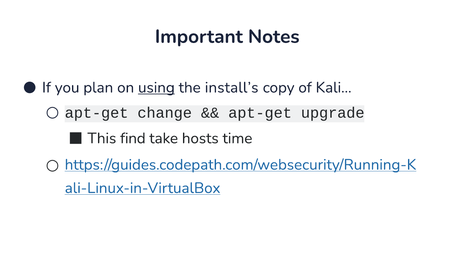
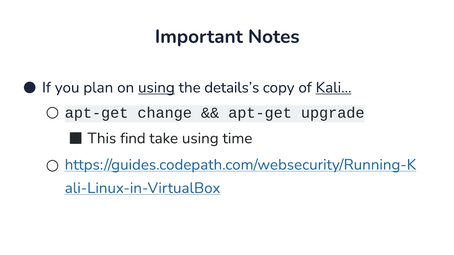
install’s: install’s -> details’s (232, 88)
Kali… underline: none -> present (334, 88)
take hosts: hosts -> using (200, 138)
